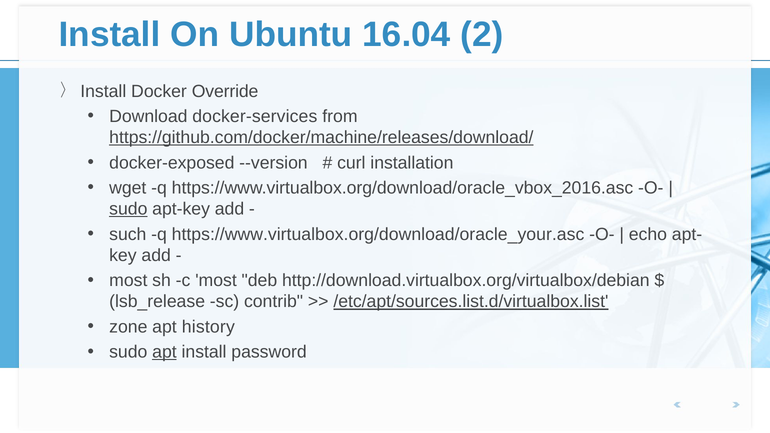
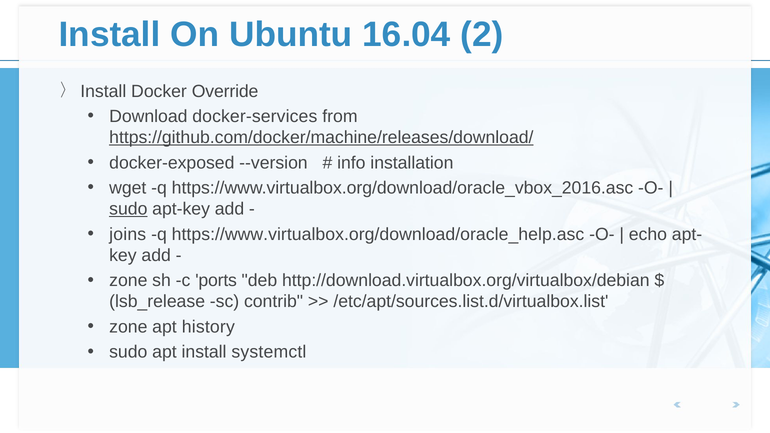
curl: curl -> info (351, 163)
such: such -> joins (128, 234)
https://www.virtualbox.org/download/oracle_your.asc: https://www.virtualbox.org/download/oracle_your.asc -> https://www.virtualbox.org/download/oracle_help.asc (378, 234)
most: most -> zone (128, 281)
c most: most -> ports (216, 281)
/etc/apt/sources.list.d/virtualbox.list underline: present -> none (471, 302)
apt underline: present -> none (164, 352)
password: password -> systemctl (269, 352)
